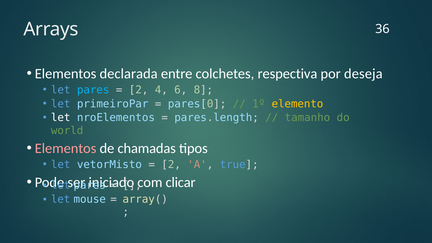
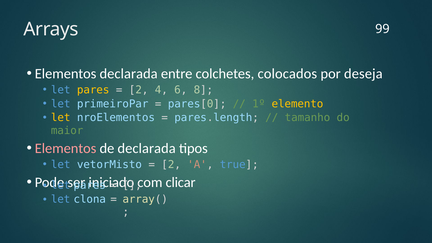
36: 36 -> 99 (382, 29)
respectiva: respectiva -> colocados (287, 74)
pares colour: light blue -> yellow (93, 90)
let colour: white -> yellow (61, 118)
world: world -> maior (67, 131)
de chamadas: chamadas -> declarada (147, 149)
mouse: mouse -> clona (90, 199)
